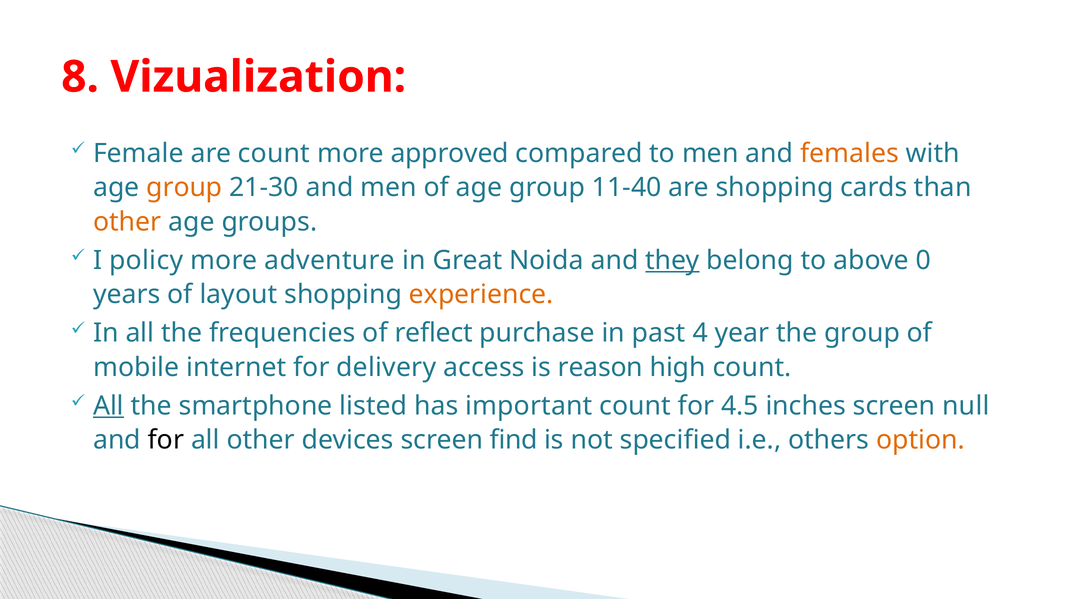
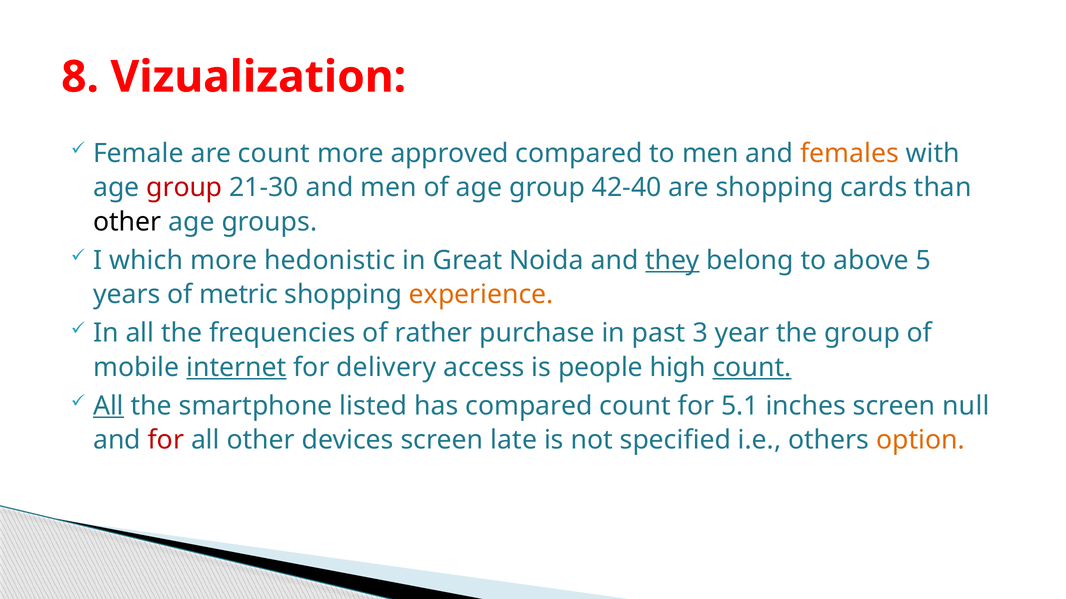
group colour: orange -> red (184, 188)
11-40: 11-40 -> 42-40 (627, 188)
other colour: orange -> black (127, 222)
policy: policy -> which (146, 261)
adventure: adventure -> hedonistic (330, 261)
0: 0 -> 5 (923, 261)
layout: layout -> metric (239, 295)
reflect: reflect -> rather (434, 334)
4: 4 -> 3 (700, 334)
internet underline: none -> present (236, 368)
reason: reason -> people (600, 368)
count underline: none -> present (752, 368)
has important: important -> compared (529, 406)
4.5: 4.5 -> 5.1 (740, 406)
for colour: black -> red (166, 441)
find: find -> late (514, 441)
